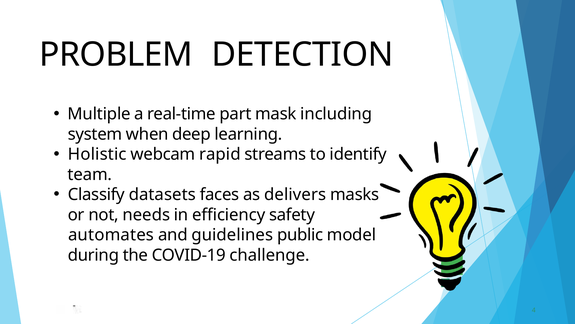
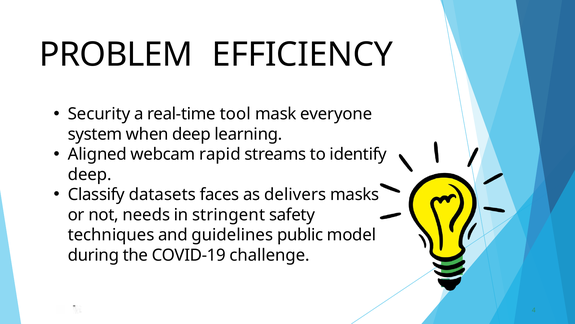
DETECTION: DETECTION -> EFFICIENCY (302, 55)
Multiple: Multiple -> Security (99, 114)
part: part -> tool (235, 114)
including: including -> everyone (336, 114)
Holistic: Holistic -> Aligned (97, 154)
team: team -> deep (90, 174)
efficiency: efficiency -> stringent (229, 214)
automates: automates -> techniques (111, 235)
